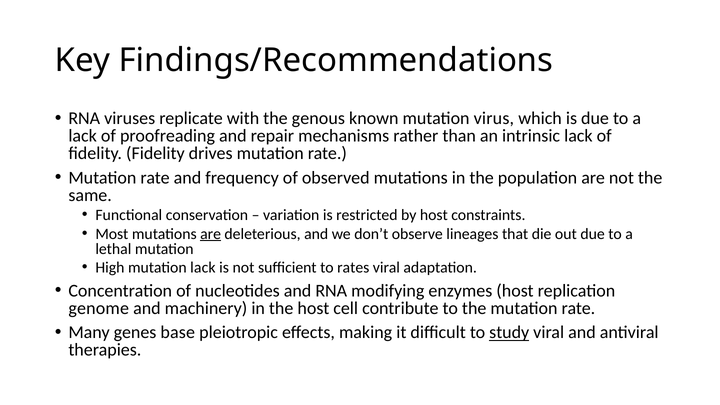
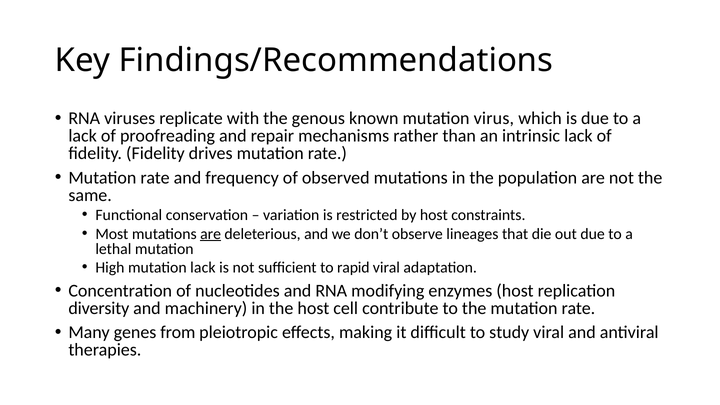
rates: rates -> rapid (353, 268)
genome: genome -> diversity (99, 308)
base: base -> from (178, 333)
study underline: present -> none (509, 333)
